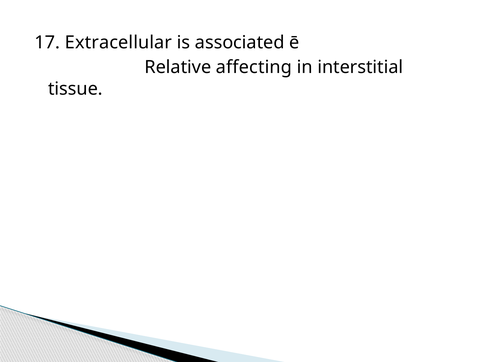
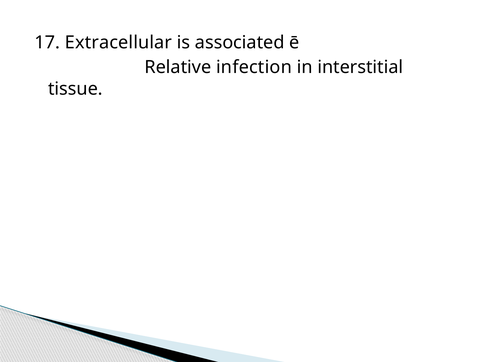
affecting: affecting -> infection (254, 67)
